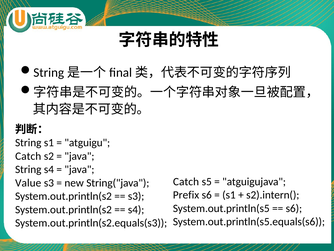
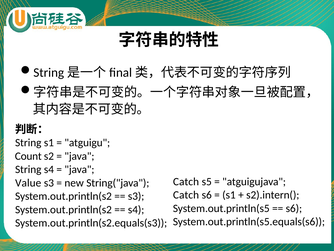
Catch: Catch -> Count (28, 156)
Prefix: Prefix -> Catch (186, 195)
